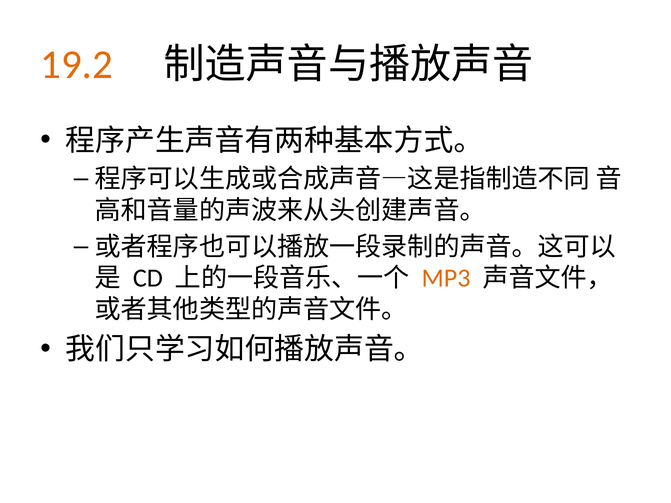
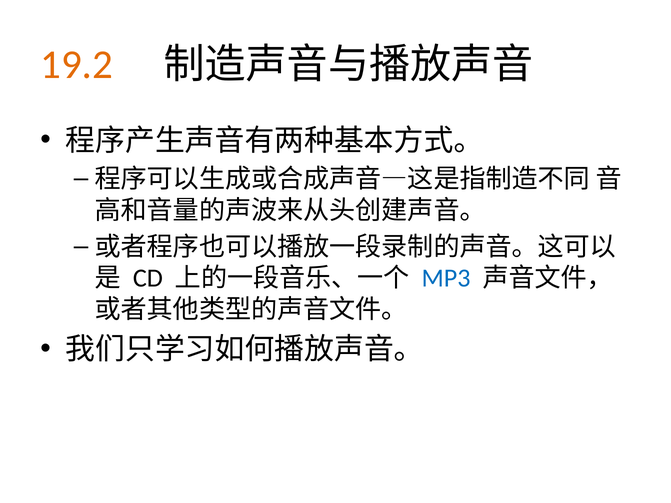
MP3 colour: orange -> blue (446, 279)
